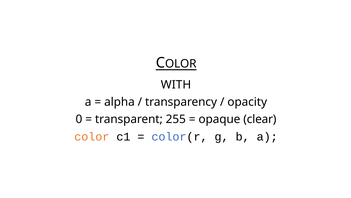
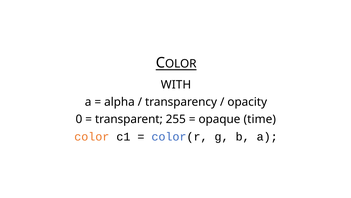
clear: clear -> time (260, 119)
